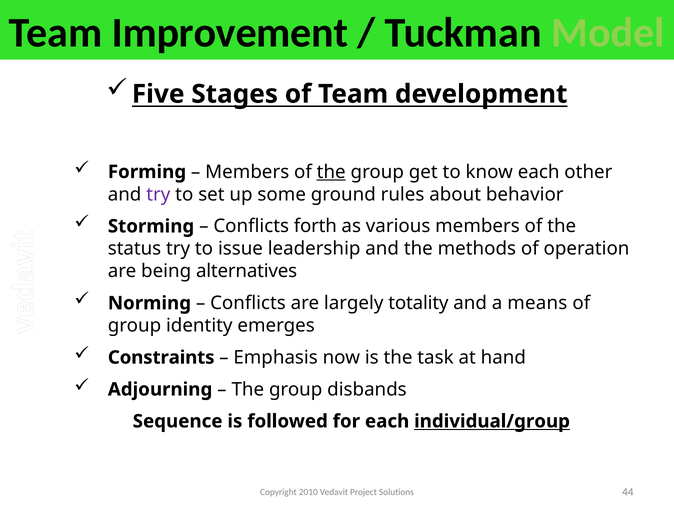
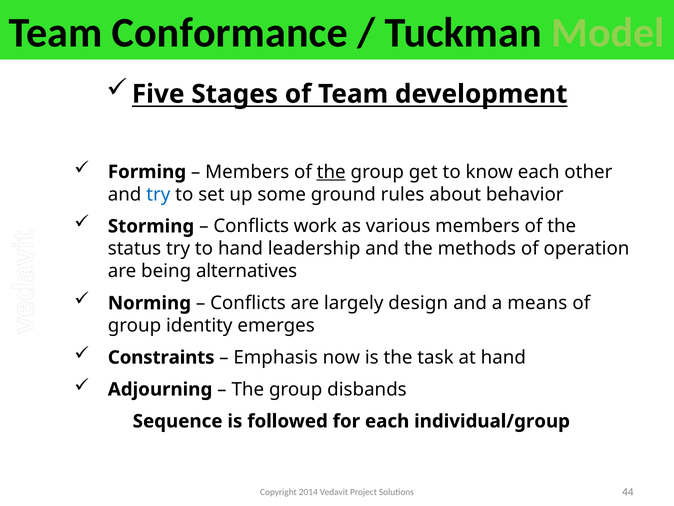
Improvement: Improvement -> Conformance (230, 33)
try colour: purple -> blue (158, 194)
forth: forth -> work (315, 226)
to issue: issue -> hand (240, 249)
totality: totality -> design (418, 303)
individual/group underline: present -> none (492, 421)
2010: 2010 -> 2014 (308, 492)
